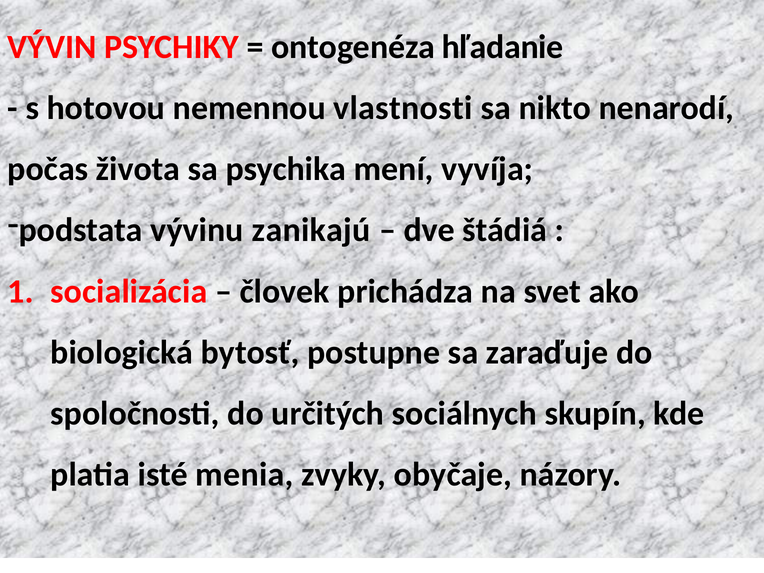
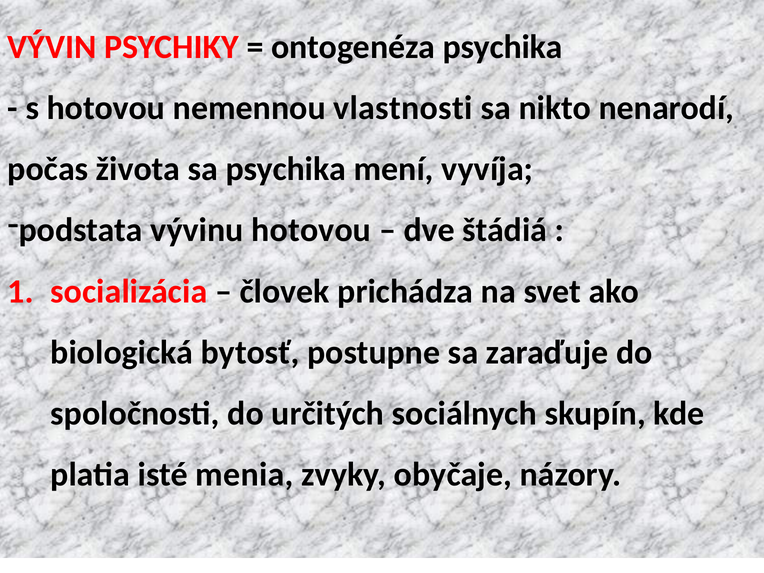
ontogenéza hľadanie: hľadanie -> psychika (503, 47)
vývinu zanikajú: zanikajú -> hotovou (311, 230)
